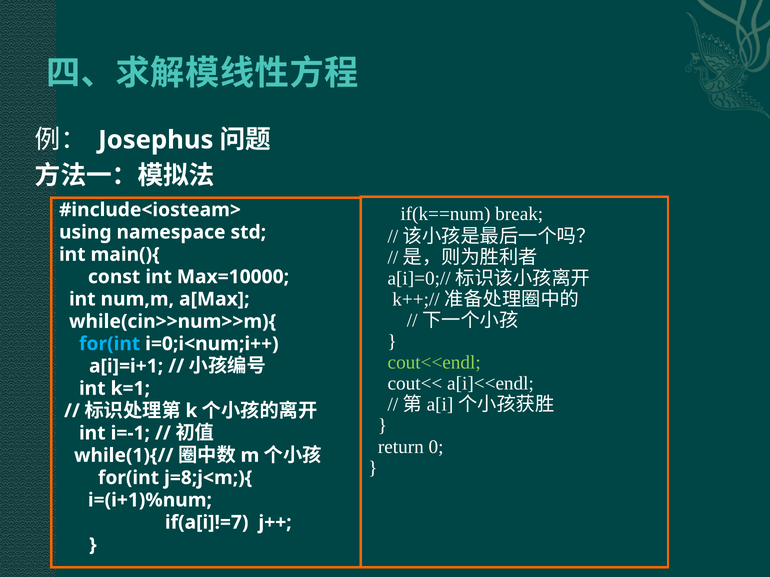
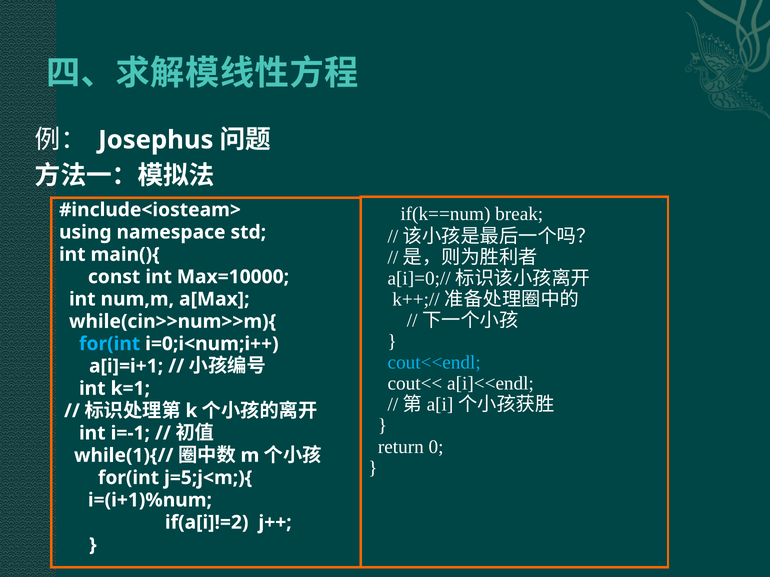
cout<<endl colour: light green -> light blue (434, 363)
j=8;j<m;){: j=8;j<m;){ -> j=5;j<m;){ (208, 478)
if(a[i]!=7: if(a[i]!=7 -> if(a[i]!=2 (207, 523)
